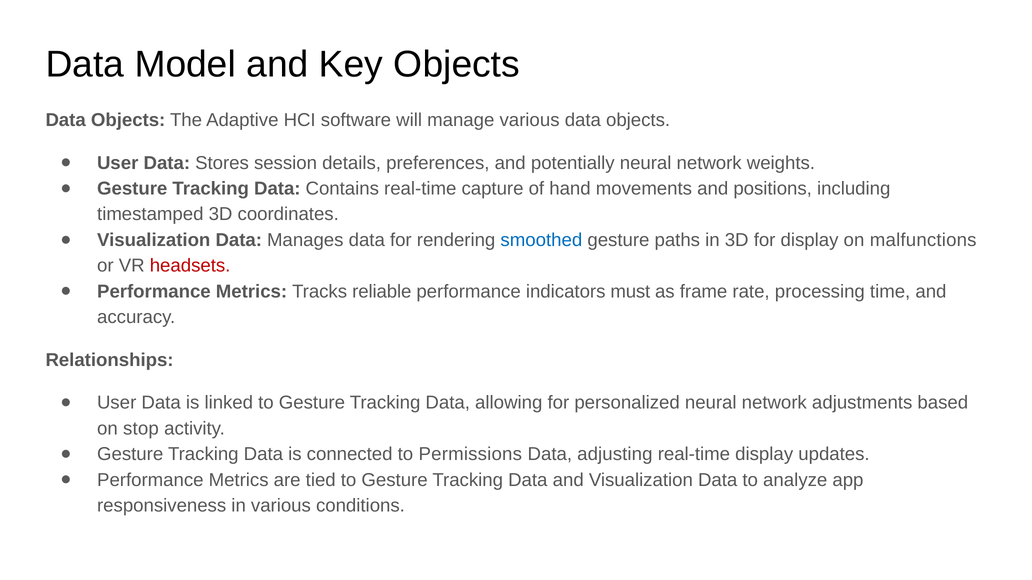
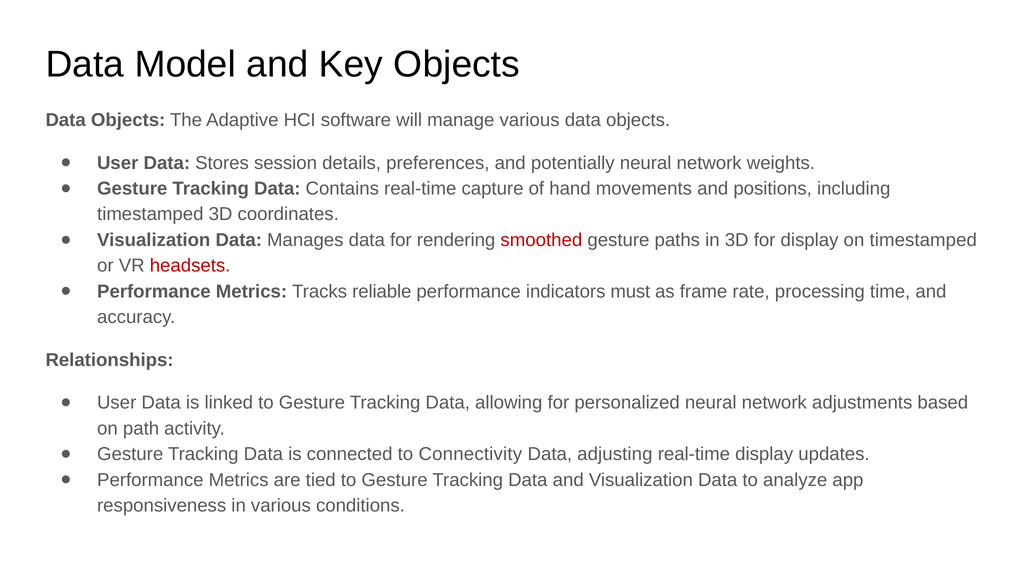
smoothed colour: blue -> red (541, 240)
on malfunctions: malfunctions -> timestamped (923, 240)
stop: stop -> path (141, 429)
Permissions: Permissions -> Connectivity (470, 455)
